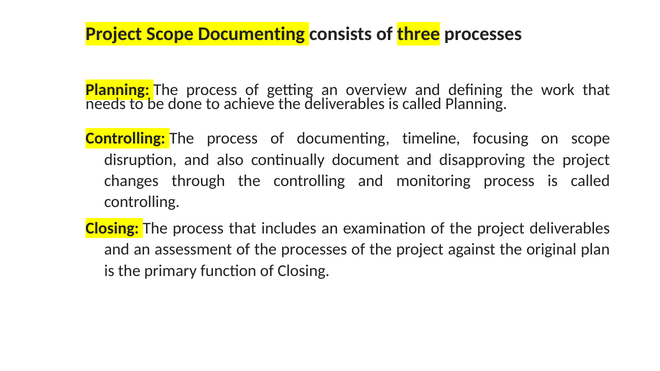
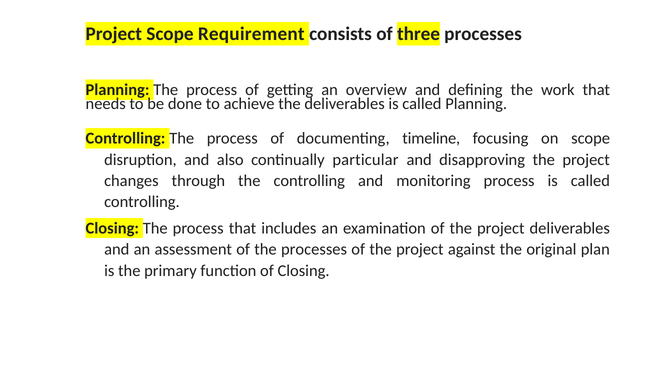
Scope Documenting: Documenting -> Requirement (251, 34)
document: document -> particular (365, 160)
